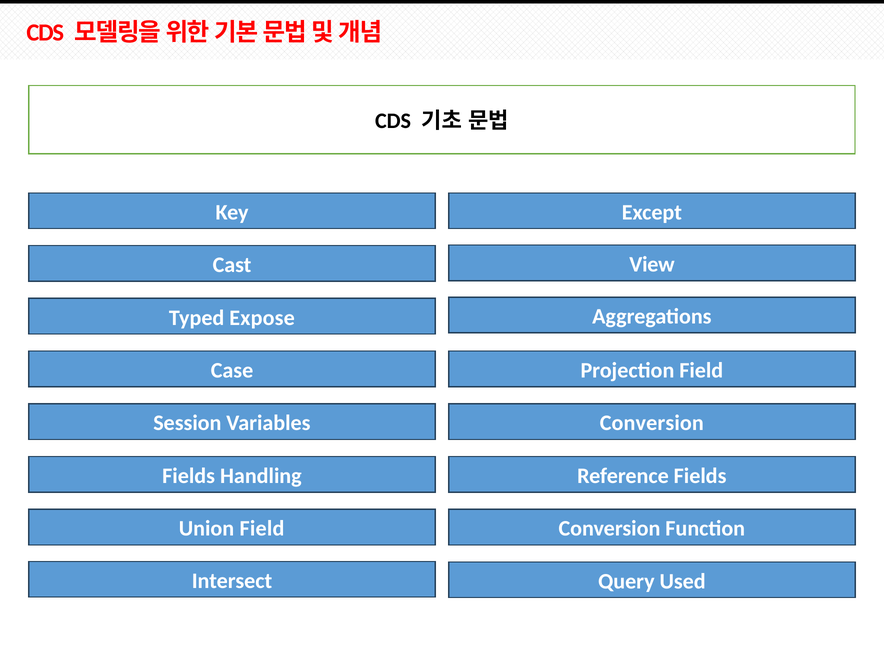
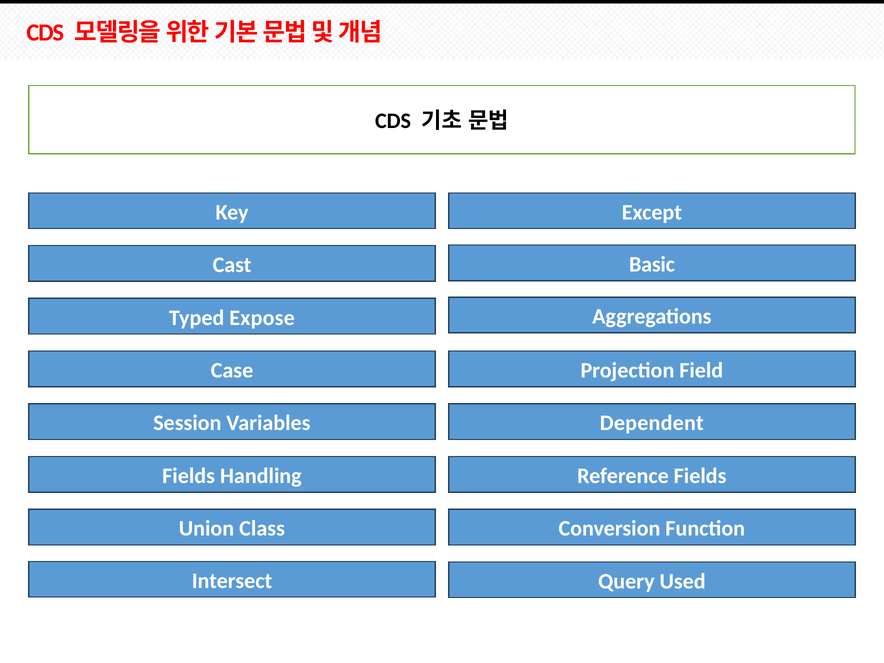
View: View -> Basic (652, 264)
Conversion: Conversion -> Dependent (652, 423)
Union Field: Field -> Class (262, 529)
